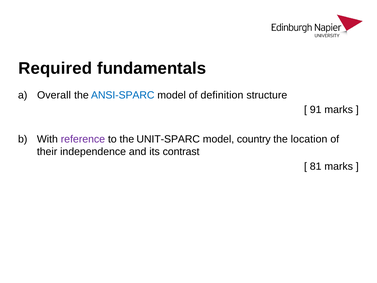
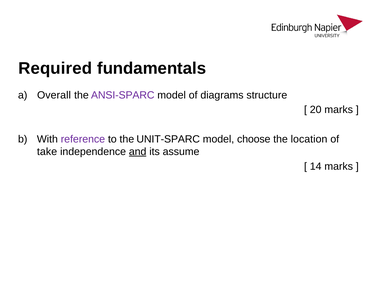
ANSI-SPARC colour: blue -> purple (123, 95)
definition: definition -> diagrams (222, 95)
91: 91 -> 20 (316, 110)
country: country -> choose (254, 139)
their: their -> take (47, 152)
and underline: none -> present (138, 152)
contrast: contrast -> assume (181, 152)
81: 81 -> 14 (316, 166)
